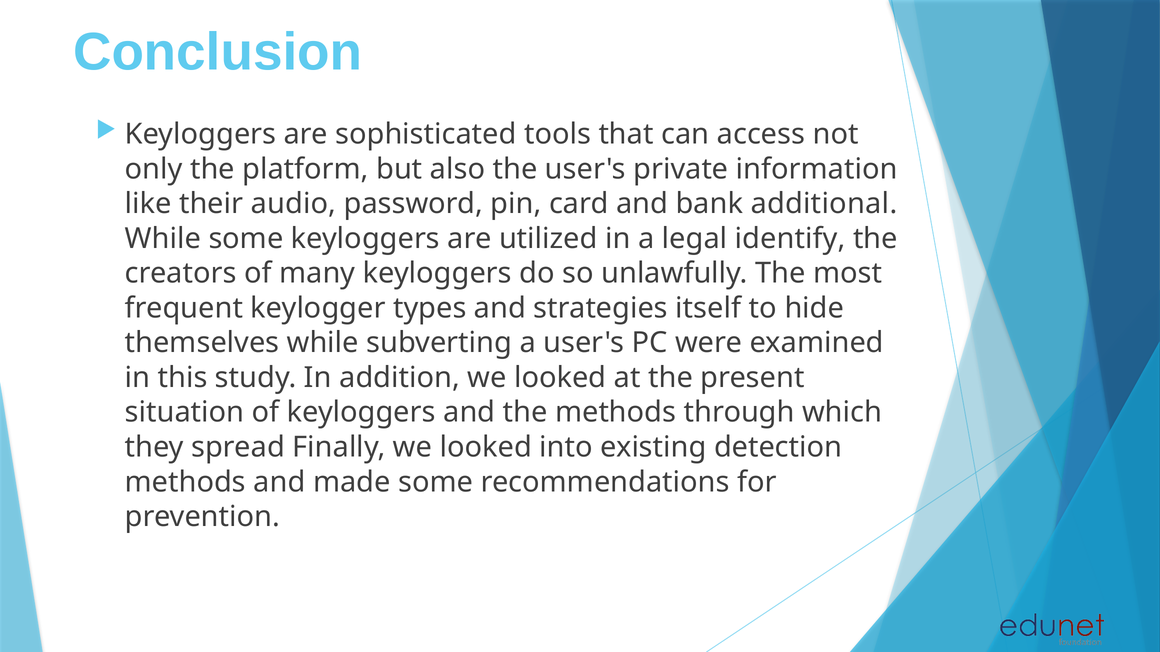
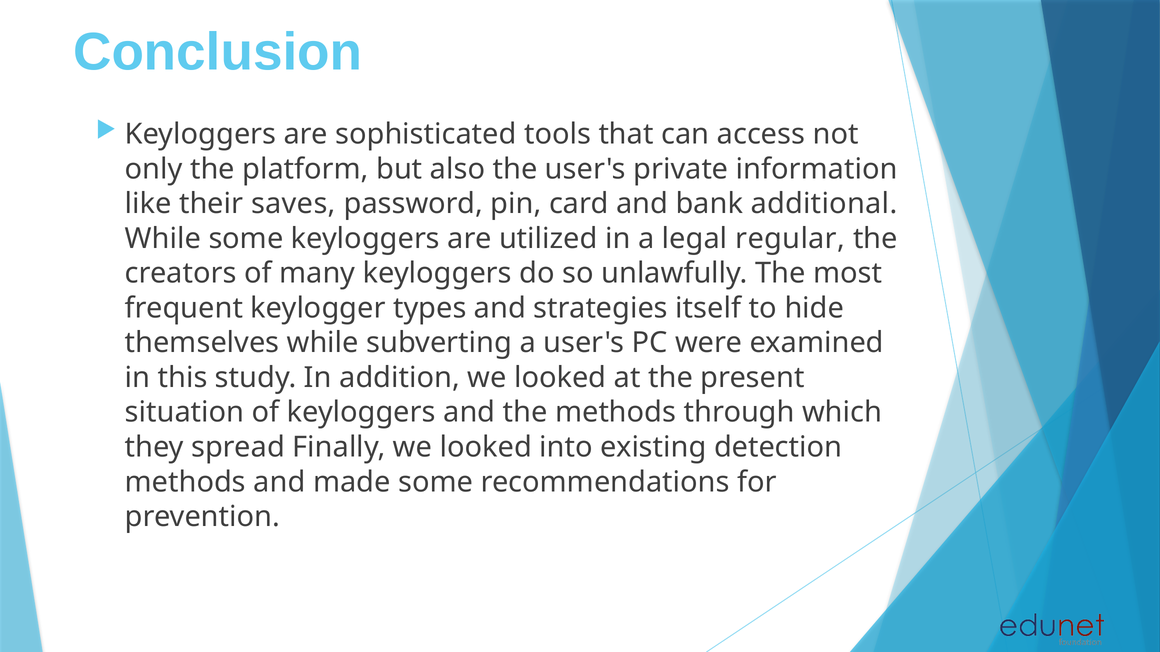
audio: audio -> saves (293, 204)
identify: identify -> regular (790, 239)
